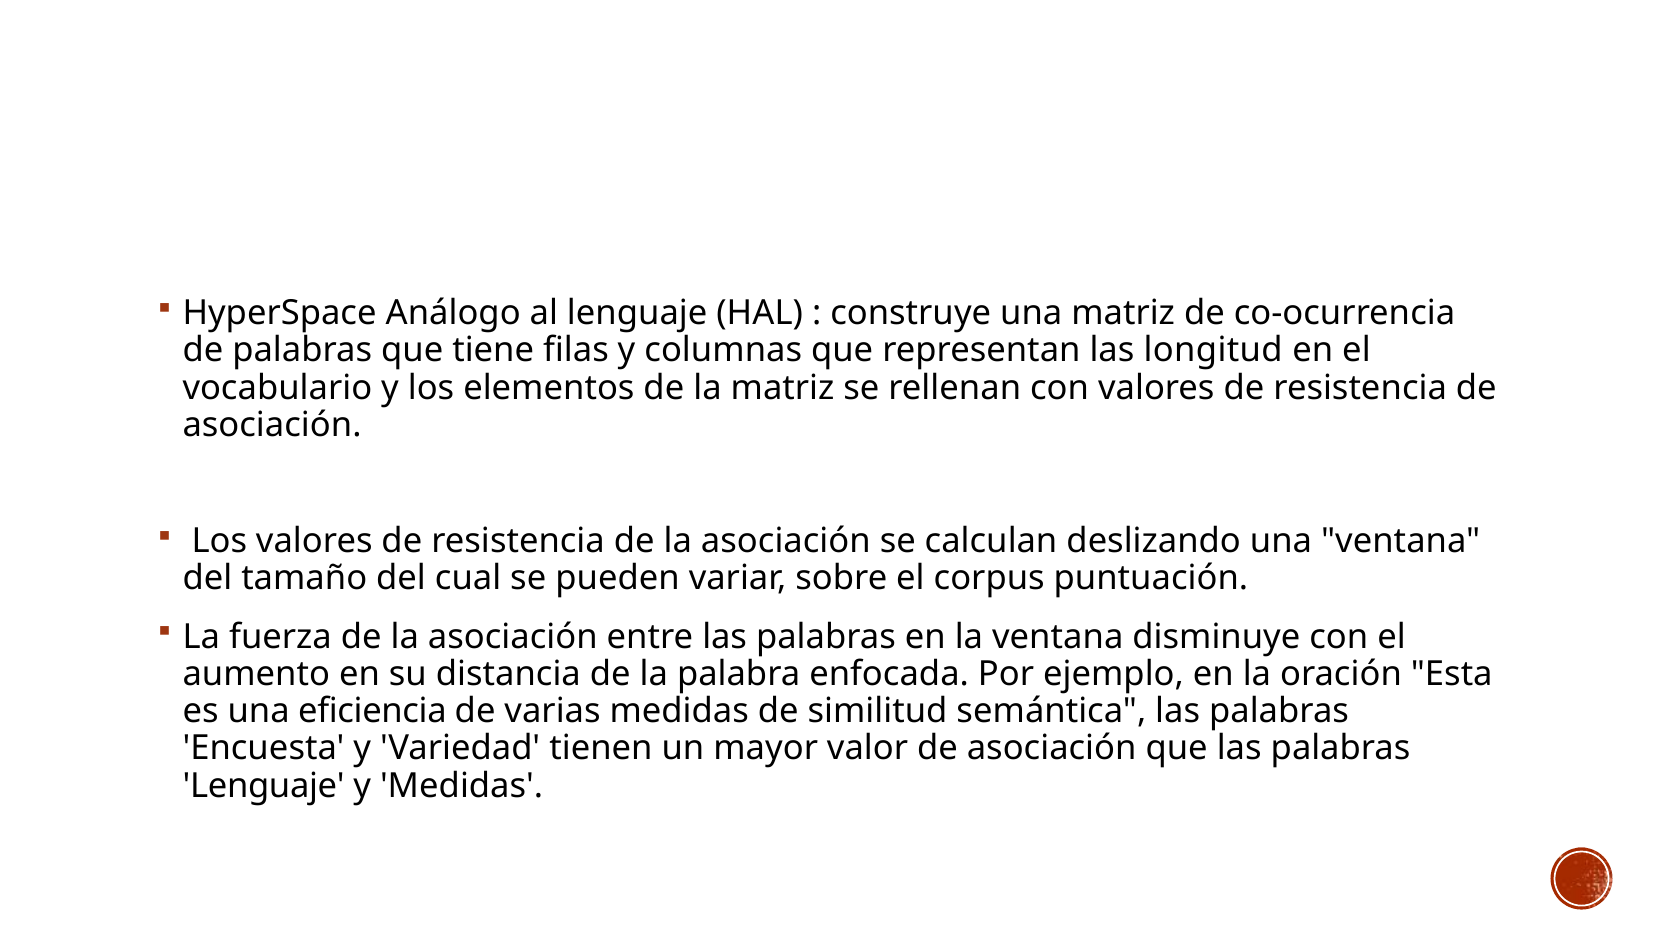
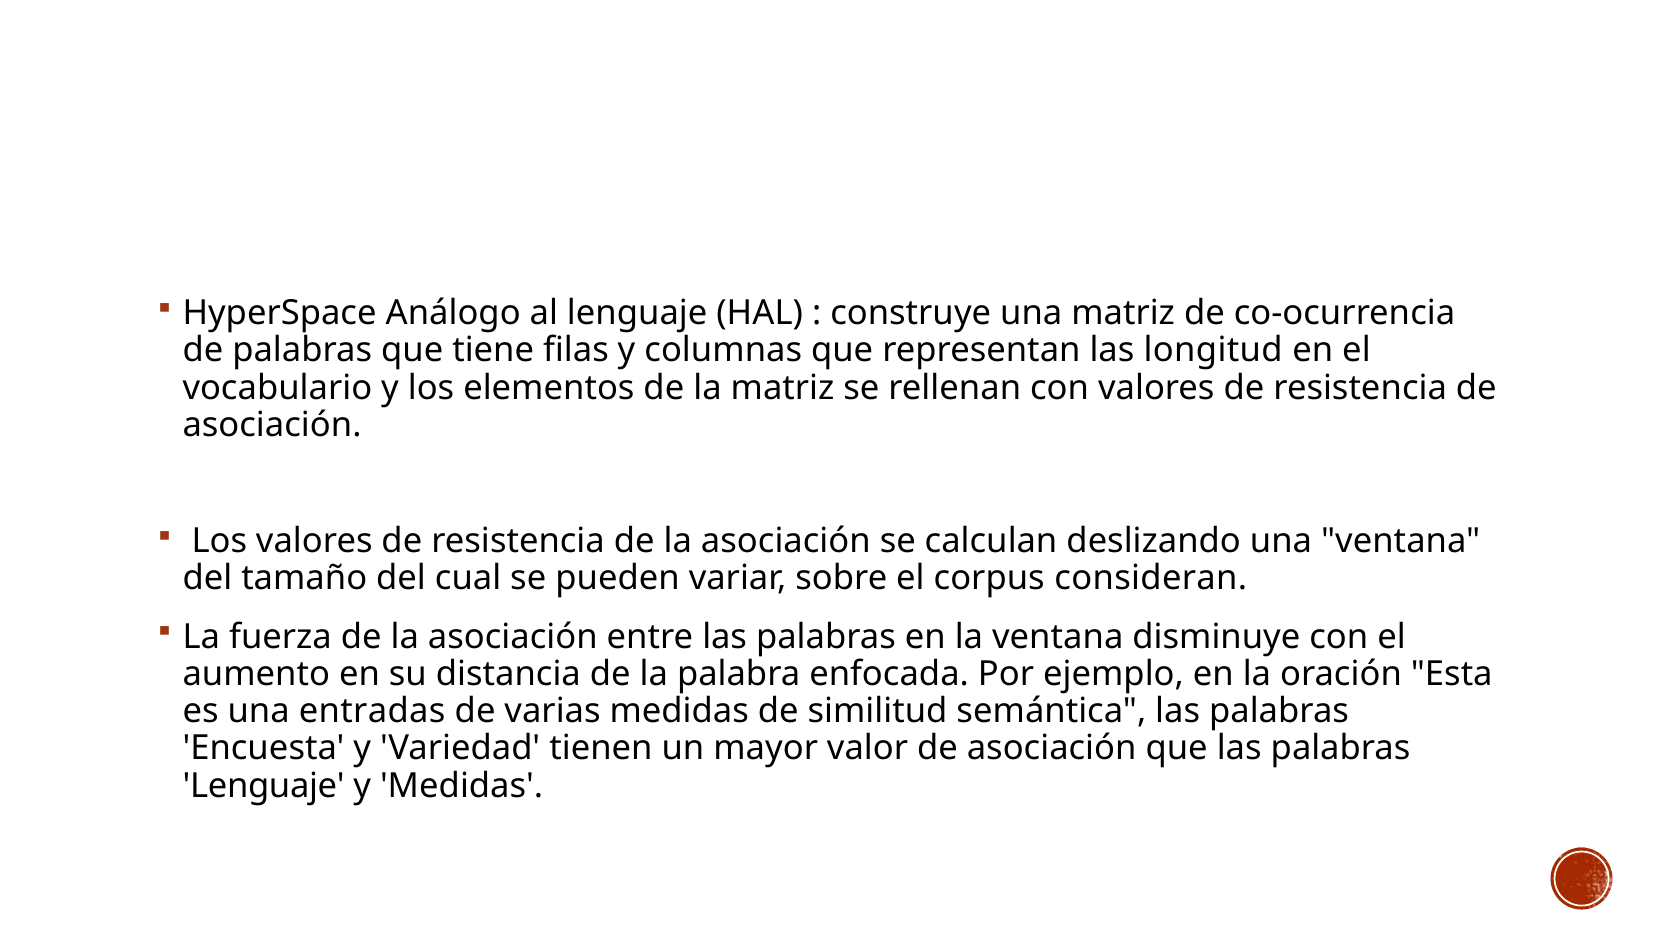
puntuación: puntuación -> consideran (1151, 578)
eficiencia: eficiencia -> entradas (372, 711)
